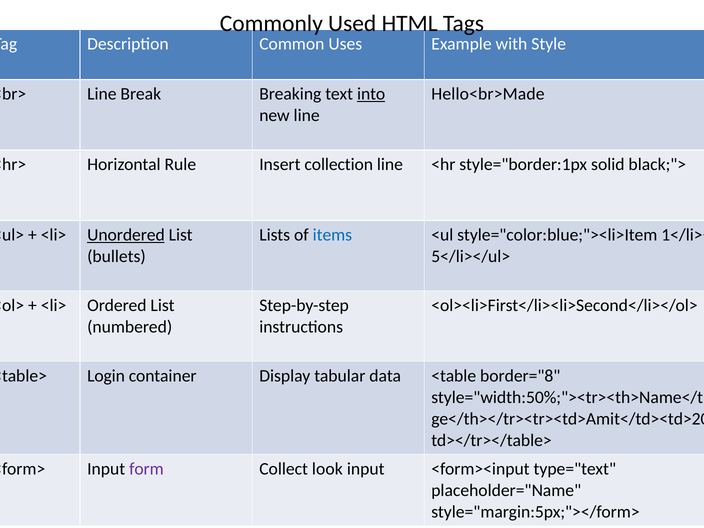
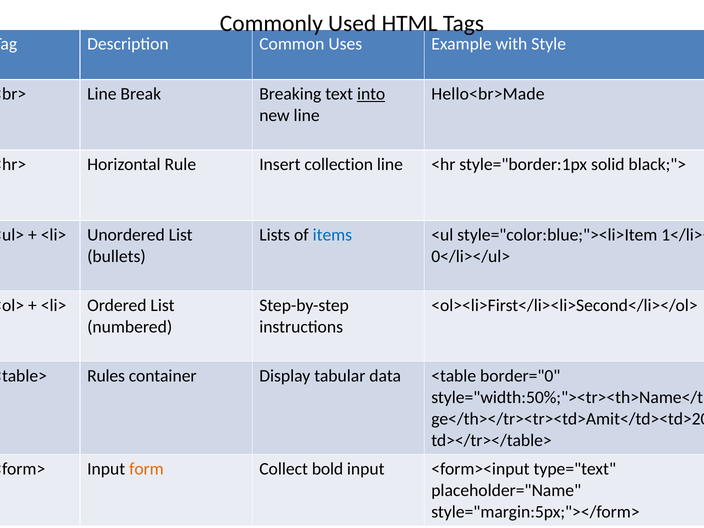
Unordered underline: present -> none (126, 235)
5</li></ul>: 5</li></ul> -> 0</li></ul> (471, 256)
Login: Login -> Rules (106, 376)
border="8: border="8 -> border="0 (520, 376)
form colour: purple -> orange (146, 469)
look: look -> bold (328, 469)
